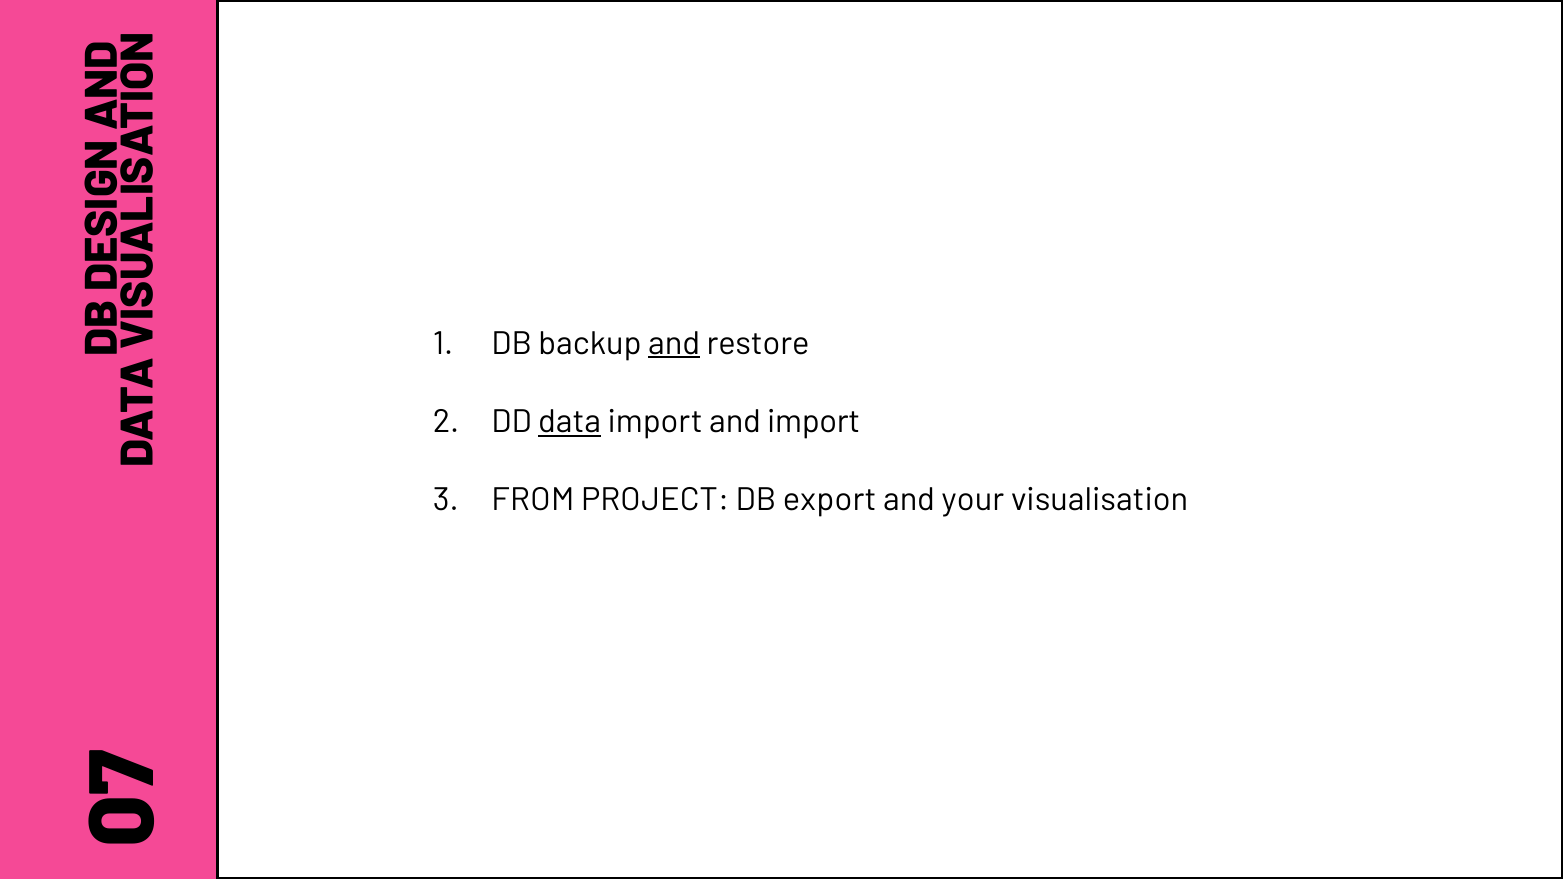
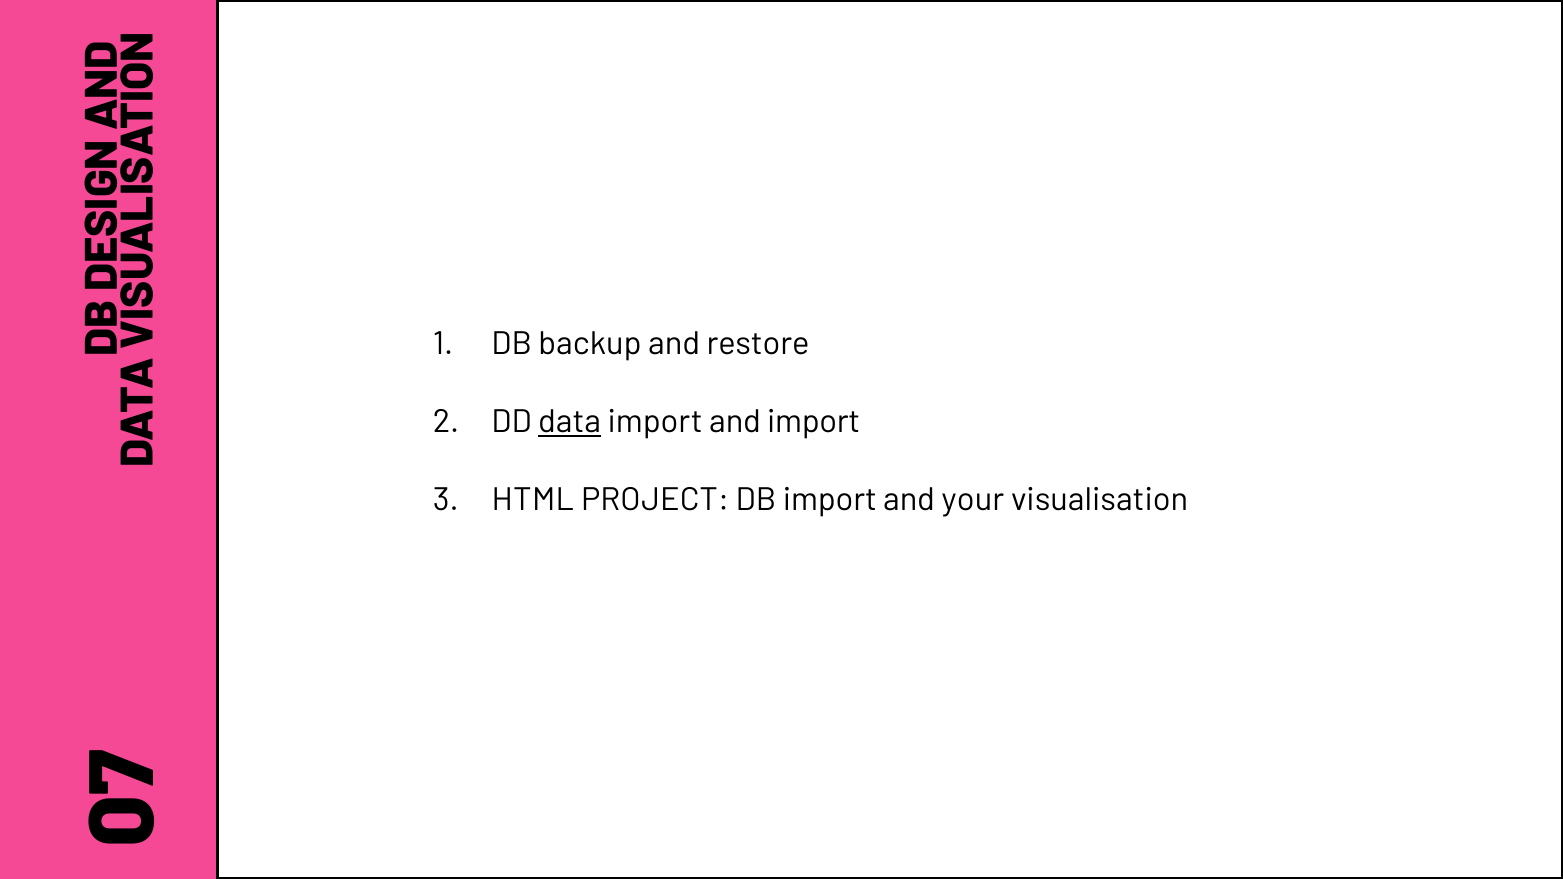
and underline: present -> none (674, 343)
FROM: FROM -> HTML (533, 500)
DB export: export -> import (830, 500)
